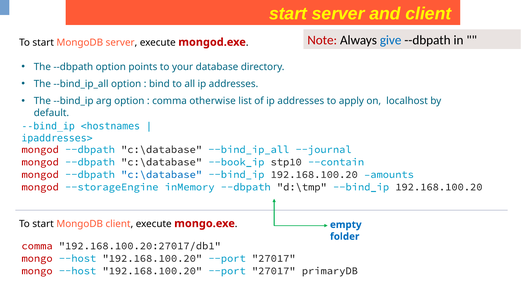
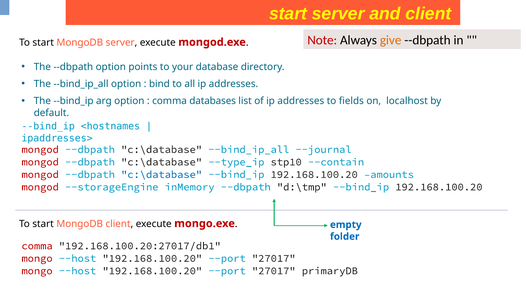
give colour: blue -> orange (391, 40)
otherwise: otherwise -> databases (213, 101)
apply: apply -> fields (351, 101)
--book_ip: --book_ip -> --type_ip (236, 162)
